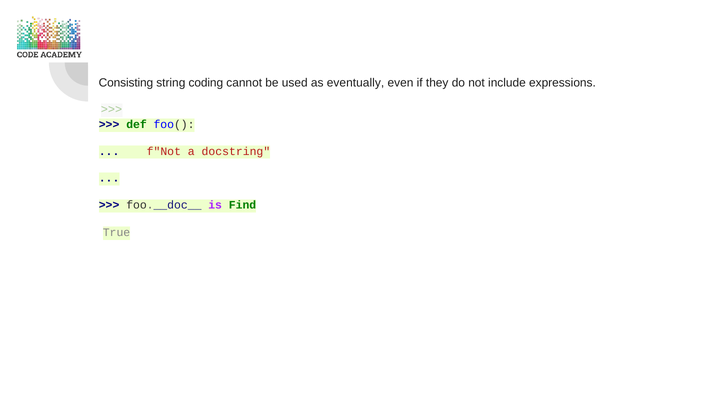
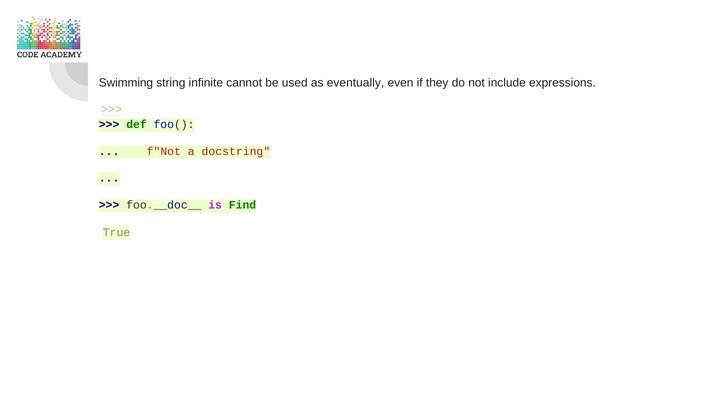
Consisting: Consisting -> Swimming (126, 83)
coding: coding -> infinite (206, 83)
